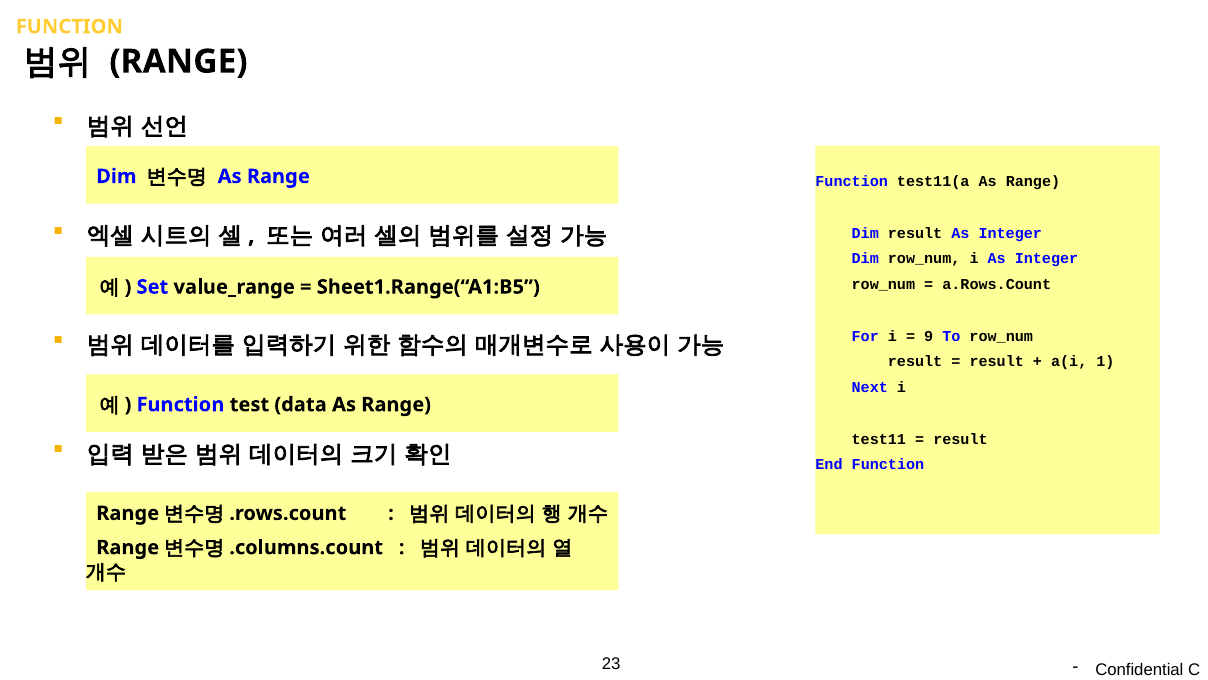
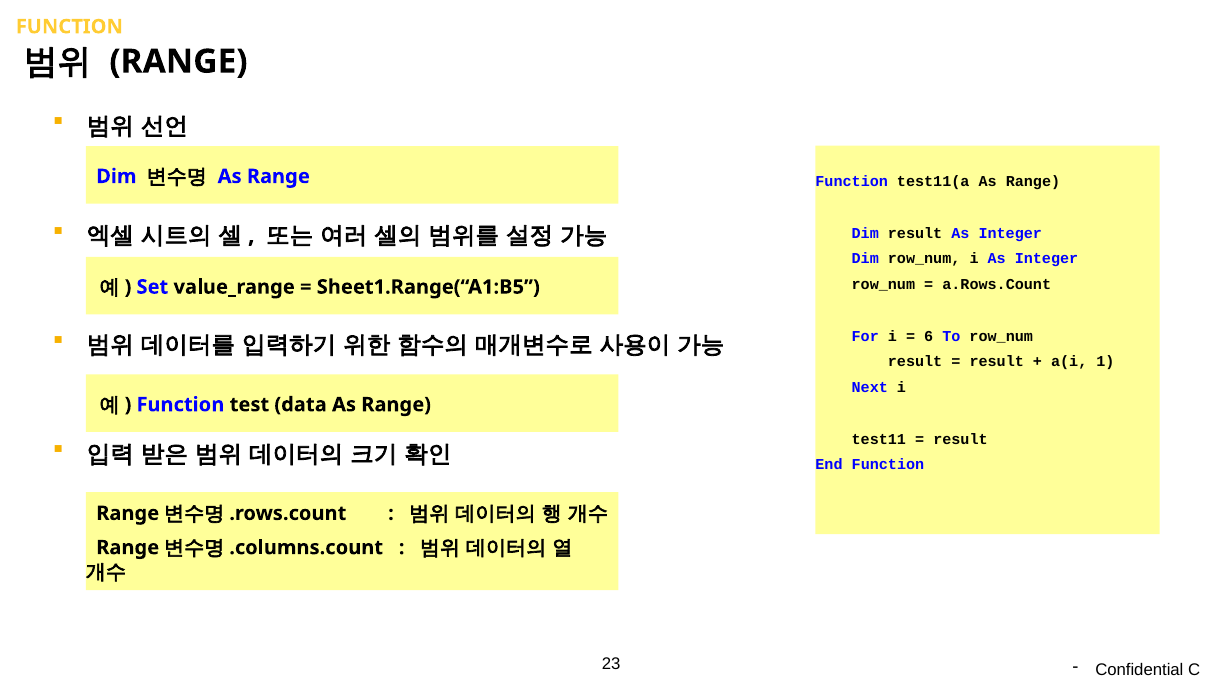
9: 9 -> 6 (929, 336)
